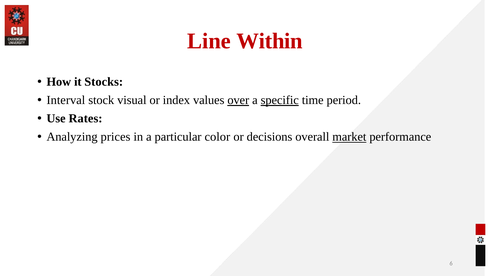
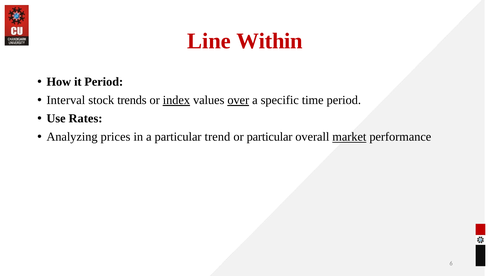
it Stocks: Stocks -> Period (104, 82)
visual: visual -> trends (132, 100)
index underline: none -> present (176, 100)
specific underline: present -> none (280, 100)
color: color -> trend (217, 137)
or decisions: decisions -> particular (270, 137)
